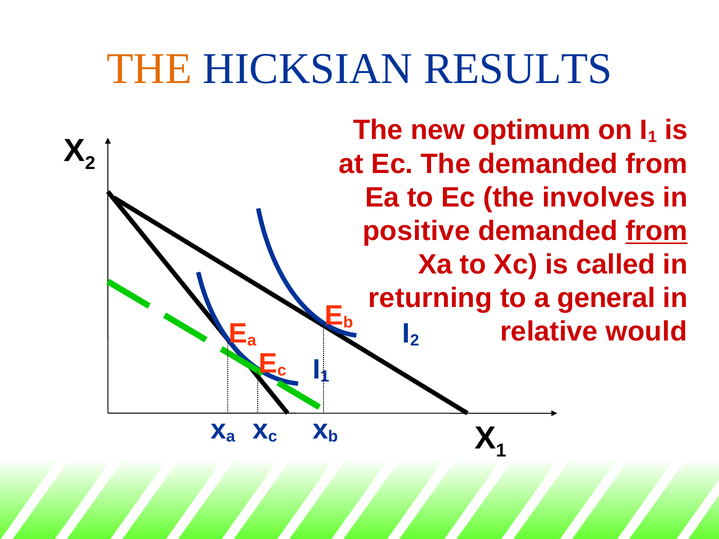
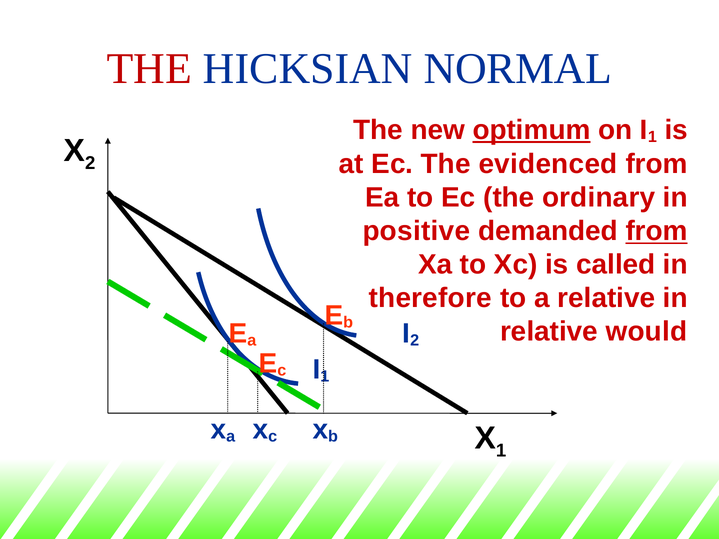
THE colour: orange -> red (149, 69)
RESULTS: RESULTS -> NORMAL (518, 69)
optimum underline: none -> present (531, 130)
The demanded: demanded -> evidenced (548, 164)
involves: involves -> ordinary (599, 198)
returning: returning -> therefore (430, 298)
a general: general -> relative (606, 298)
